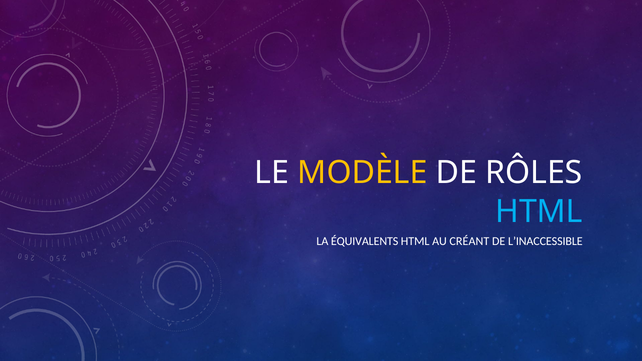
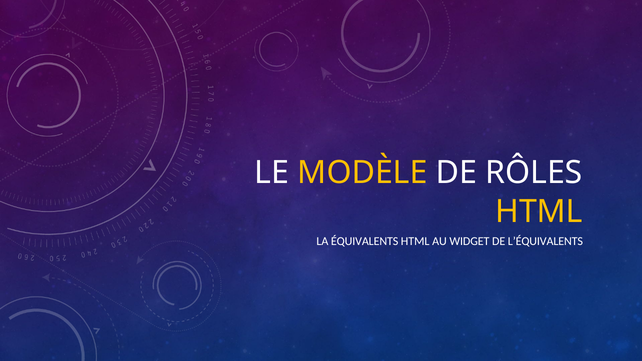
HTML colour: light blue -> yellow (539, 211)
CRÉANT: CRÉANT -> WIDGET (469, 241)
L’INACCESSIBLE: L’INACCESSIBLE -> L’ÉQUIVALENTS (545, 241)
